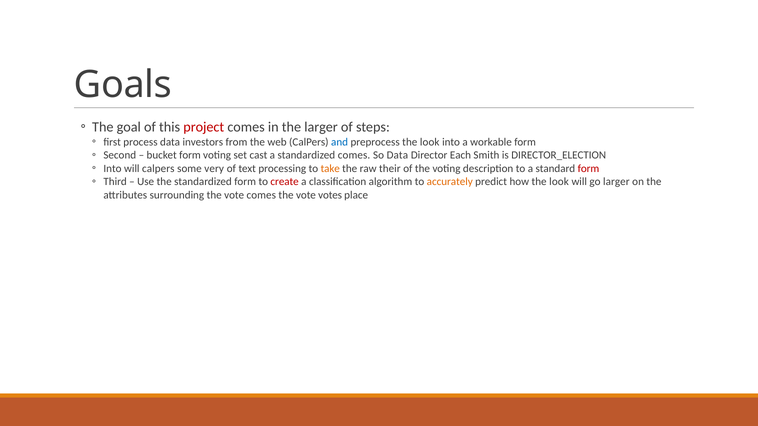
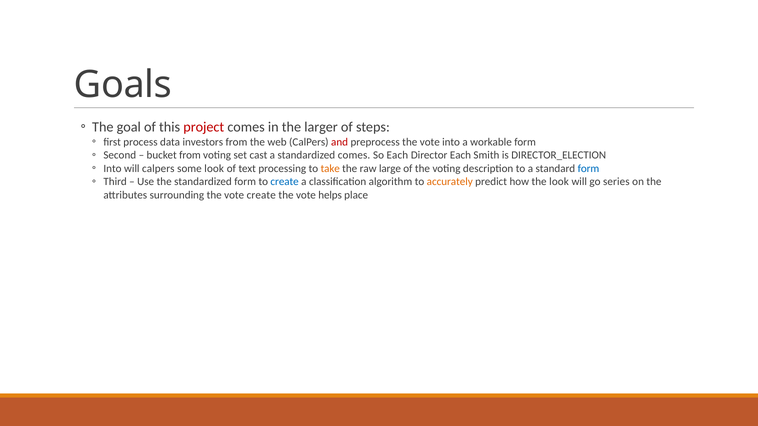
and colour: blue -> red (340, 142)
preprocess the look: look -> vote (430, 142)
bucket form: form -> from (190, 155)
So Data: Data -> Each (397, 155)
some very: very -> look (214, 169)
their: their -> large (390, 169)
form colour: red -> blue (588, 169)
create colour: red -> blue (285, 182)
go larger: larger -> series (616, 182)
vote comes: comes -> create (261, 195)
votes: votes -> helps (330, 195)
